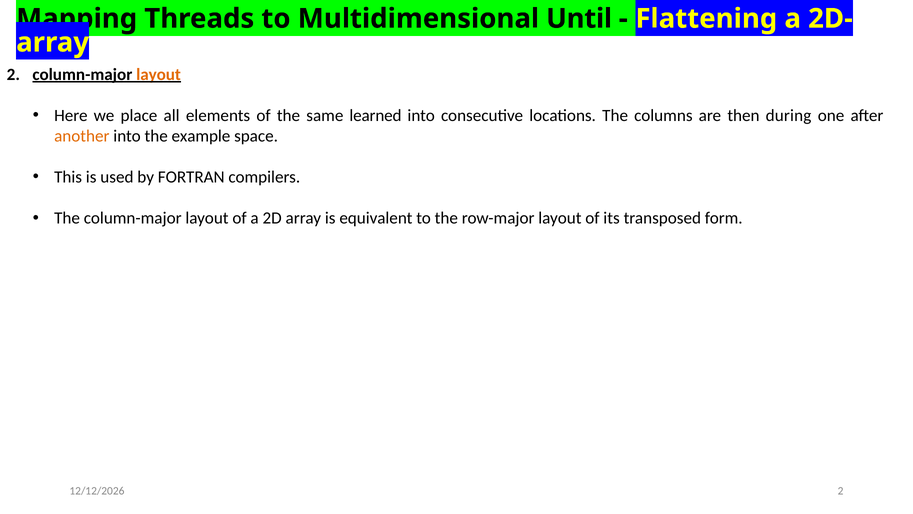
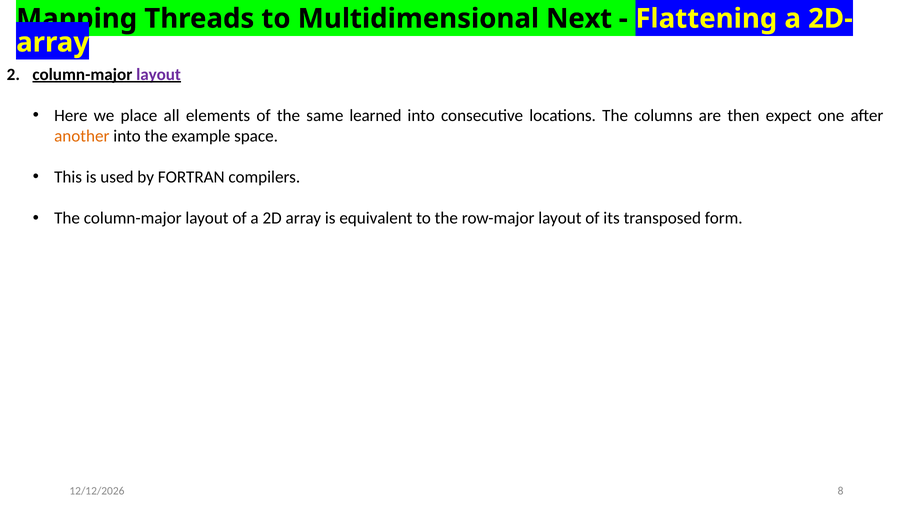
Until: Until -> Next (579, 19)
layout colour: orange -> purple (159, 74)
during: during -> expect (789, 115)
2: 2 -> 8 (841, 490)
